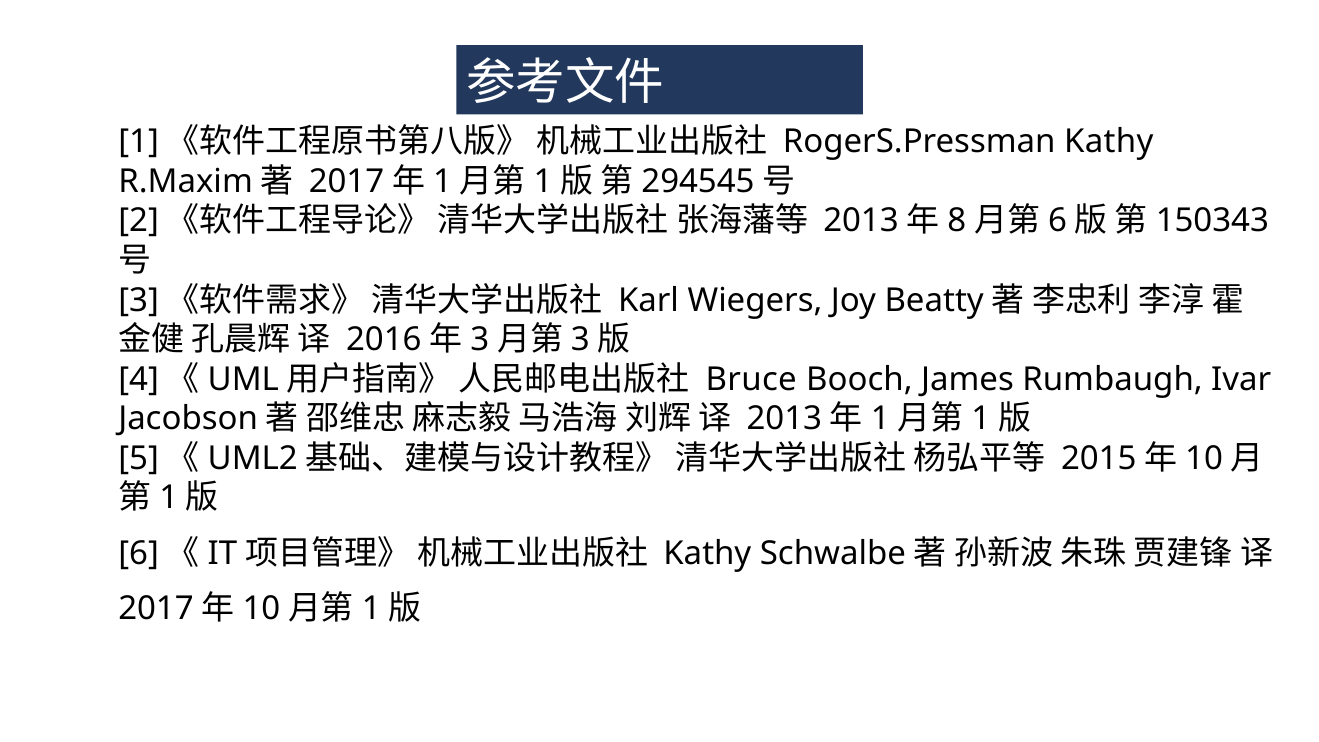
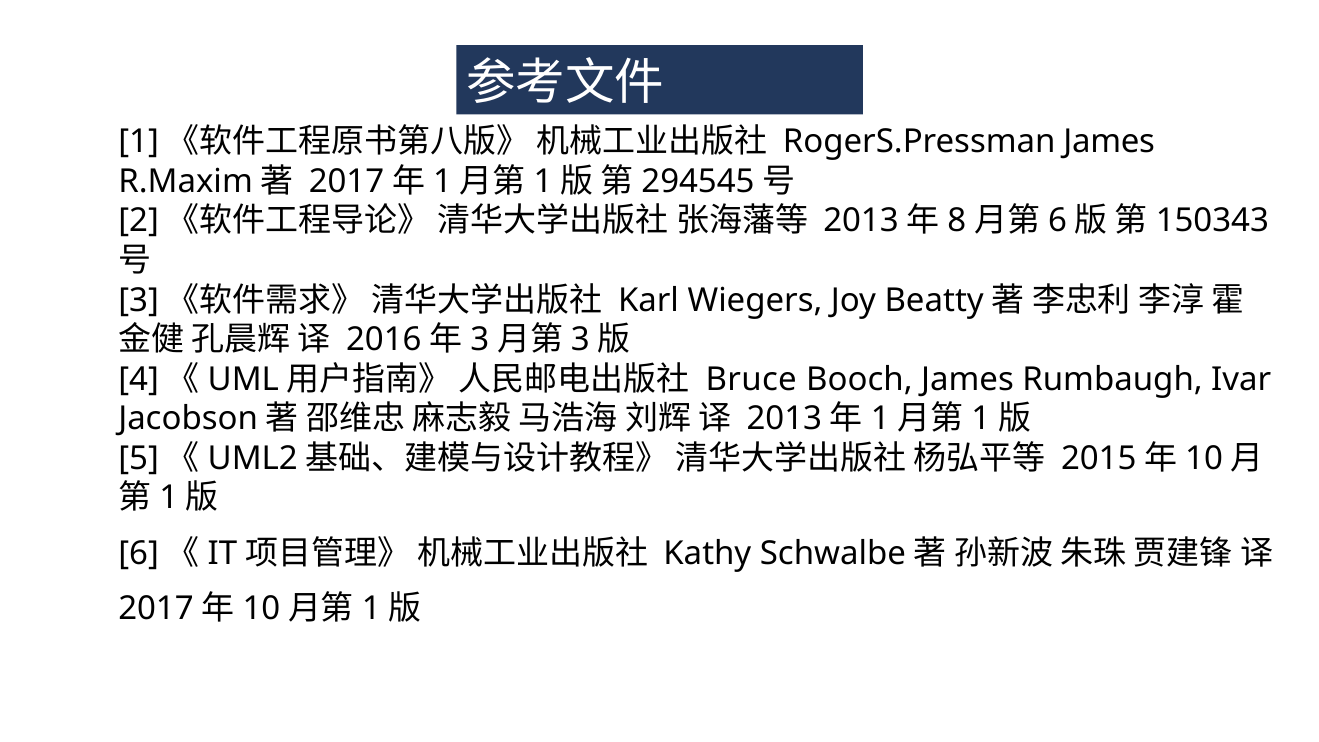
RogerS.Pressman Kathy: Kathy -> James (1109, 142)
